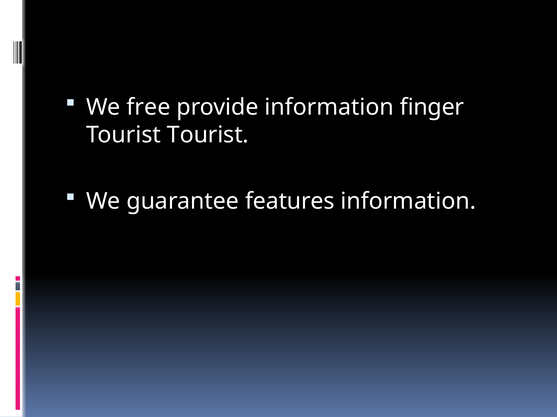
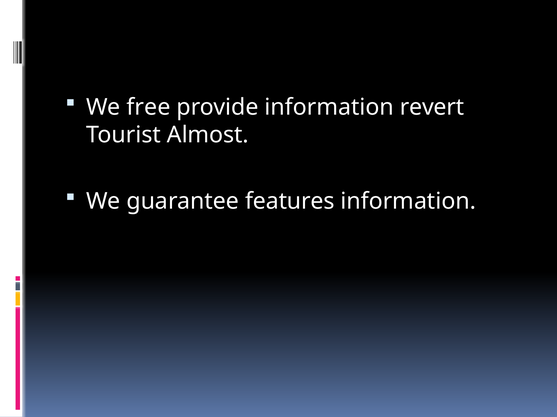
finger: finger -> revert (432, 107)
Tourist Tourist: Tourist -> Almost (208, 135)
